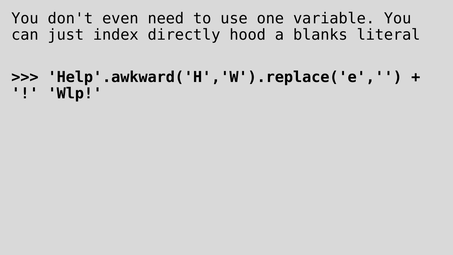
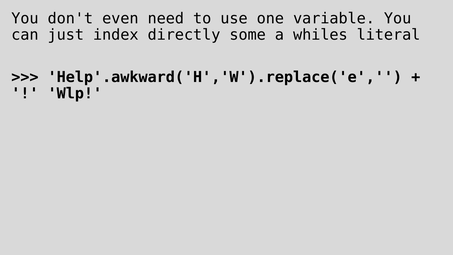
hood: hood -> some (248, 35)
blanks: blanks -> whiles (320, 35)
